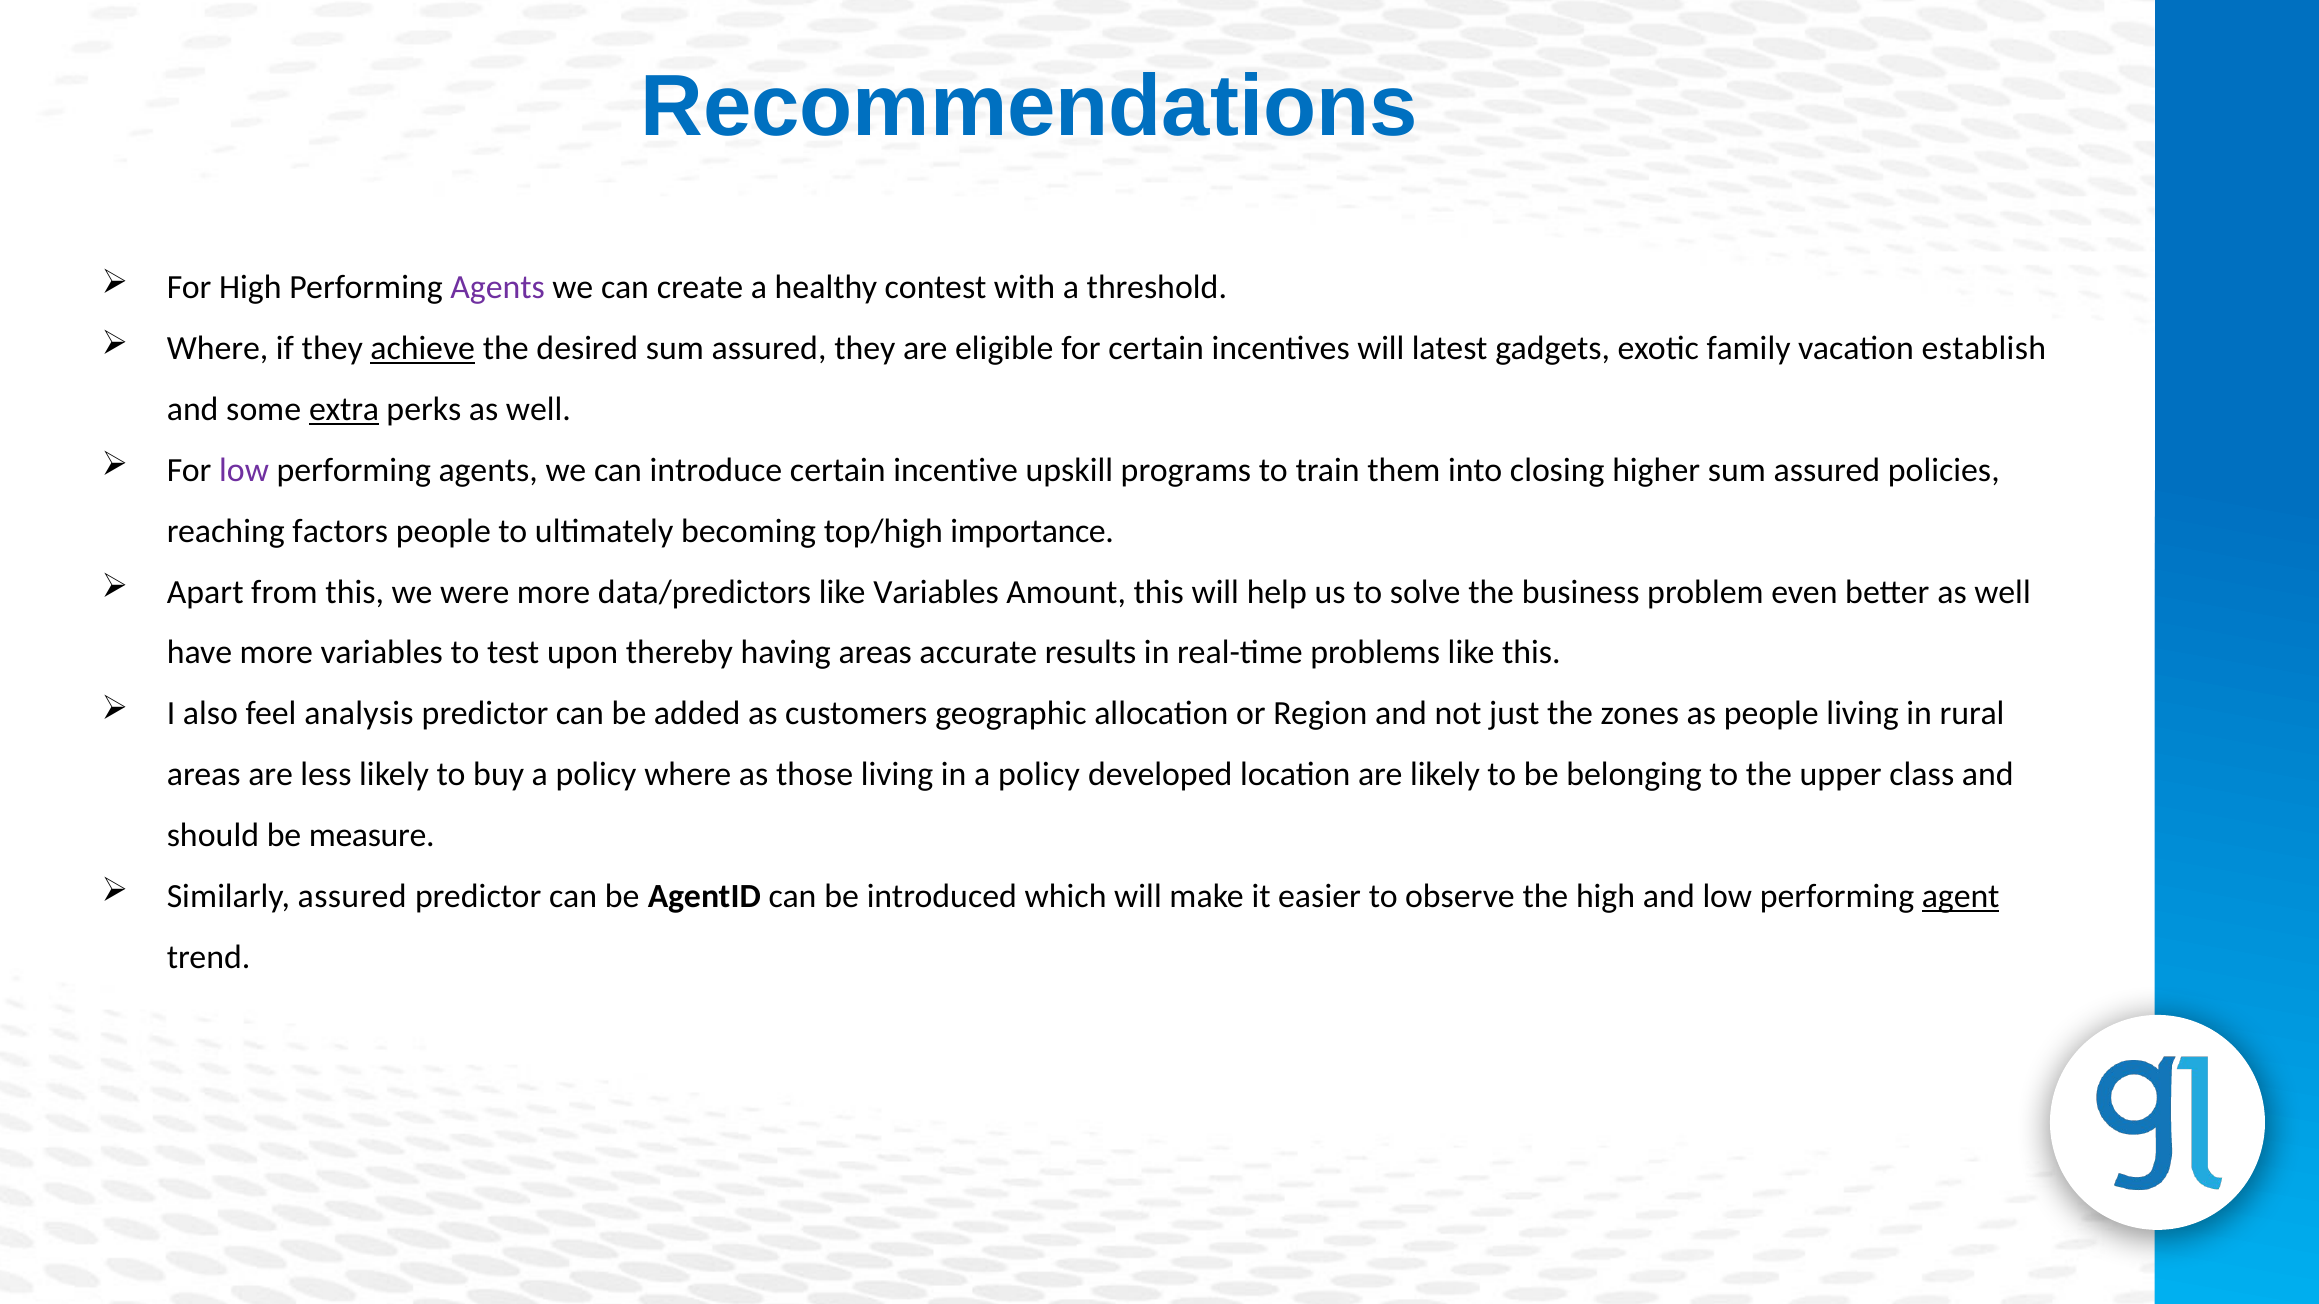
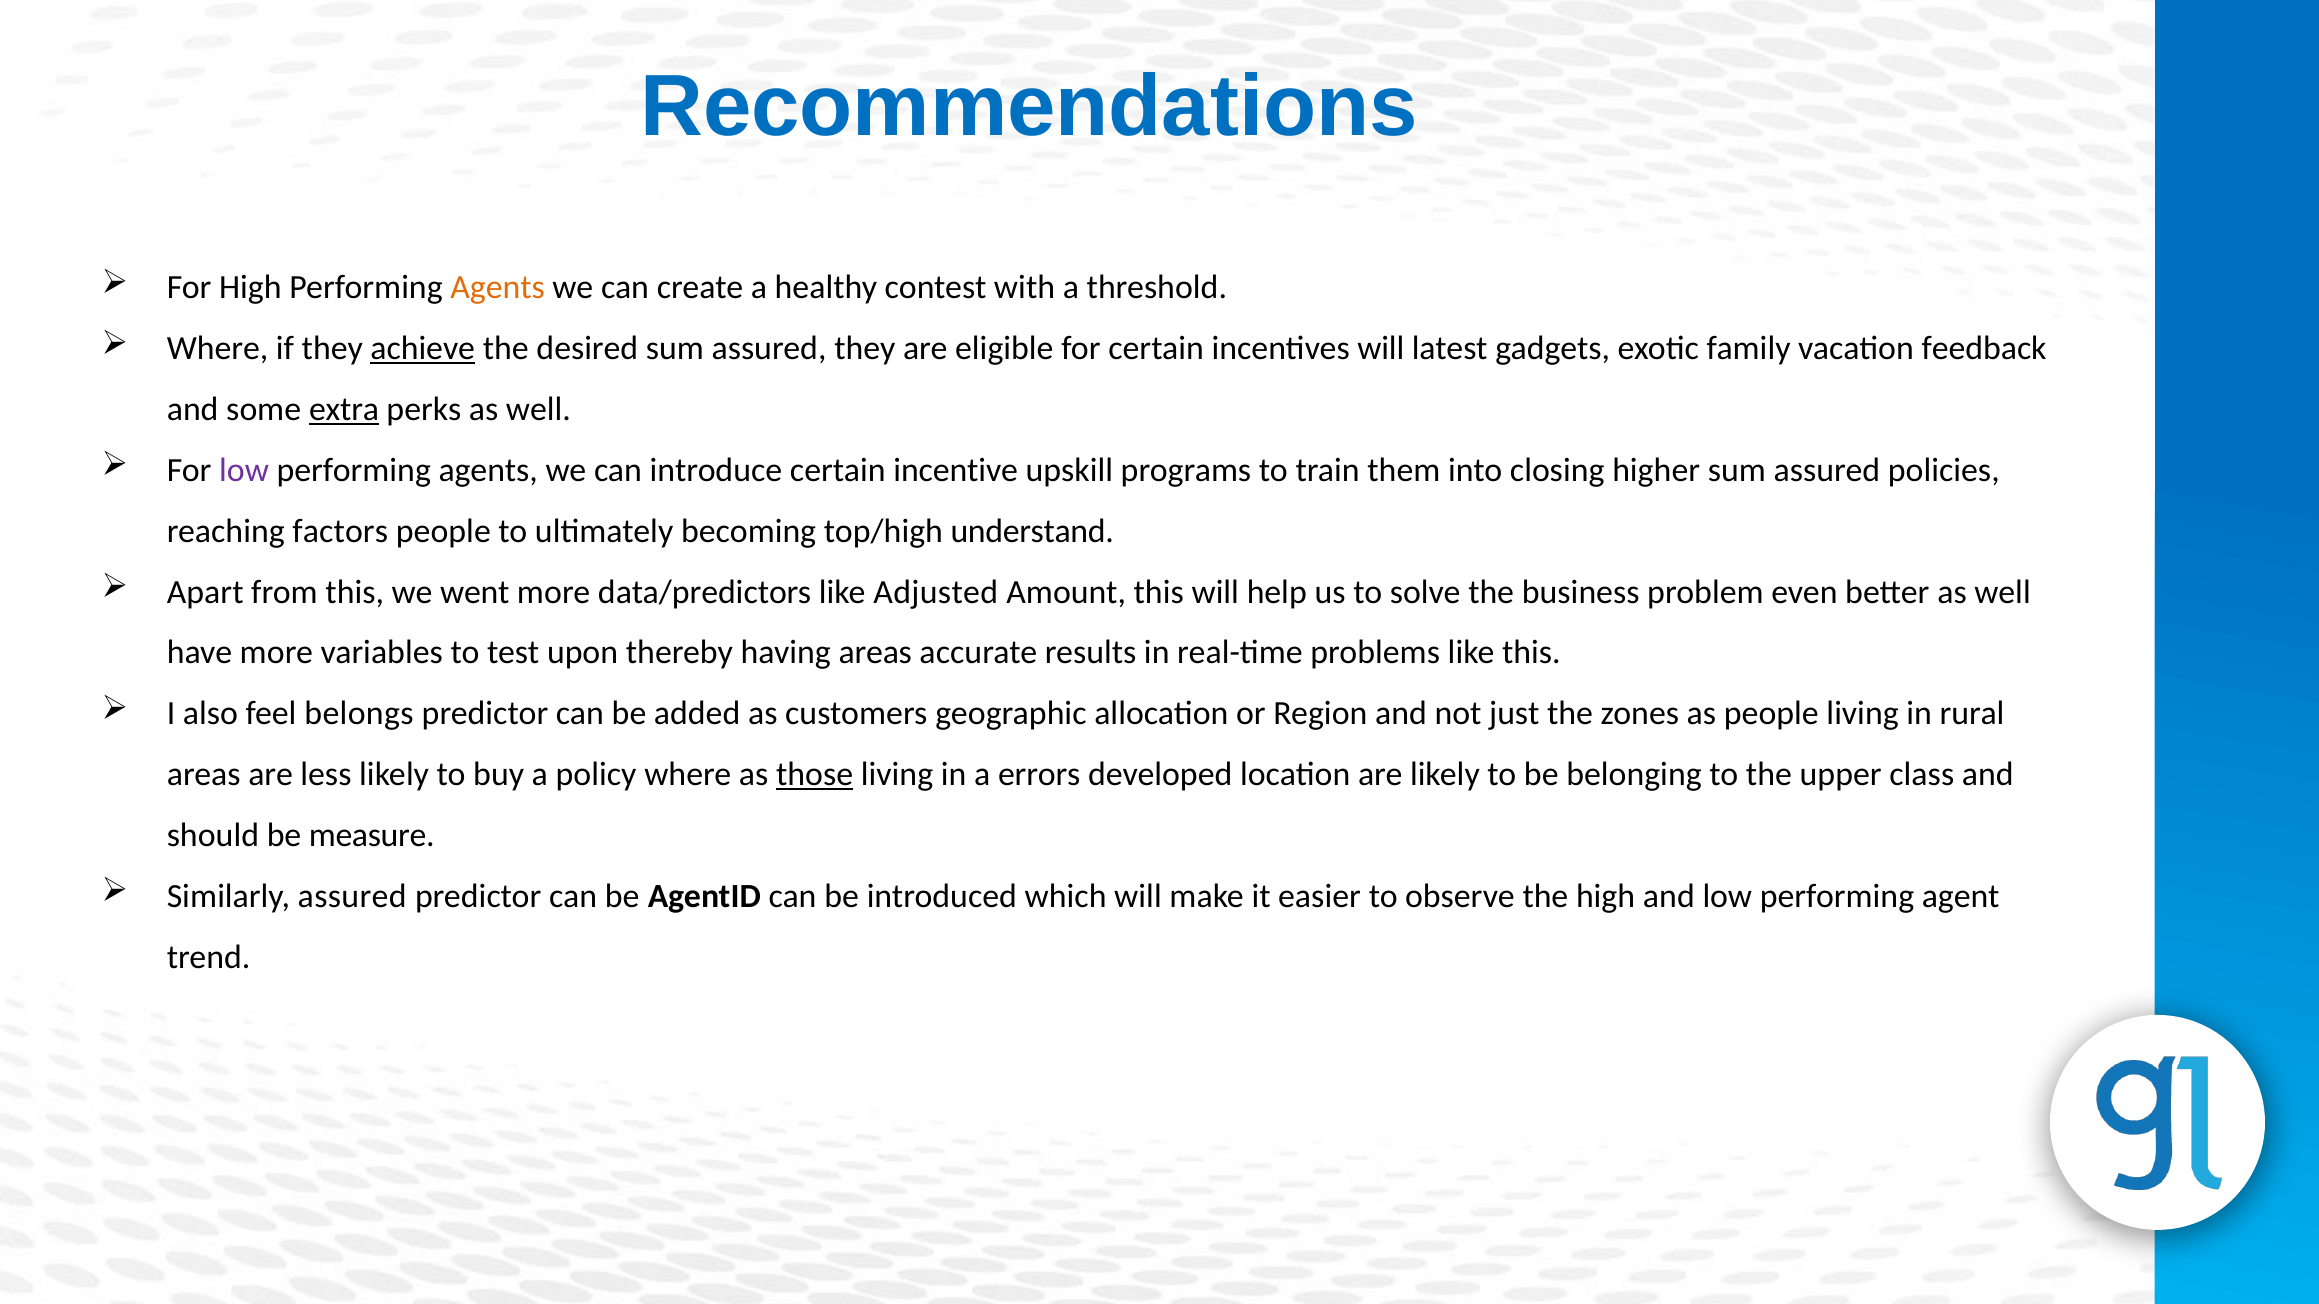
Agents colour: purple -> orange (498, 288)
establish: establish -> feedback (1984, 349)
importance: importance -> understand (1032, 531)
were: were -> went (475, 592)
like Variables: Variables -> Adjusted (936, 592)
analysis: analysis -> belongs (359, 714)
those underline: none -> present (815, 775)
in a policy: policy -> errors (1039, 775)
agent underline: present -> none (1961, 897)
